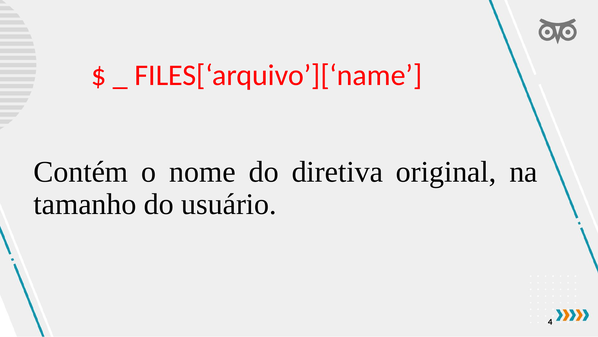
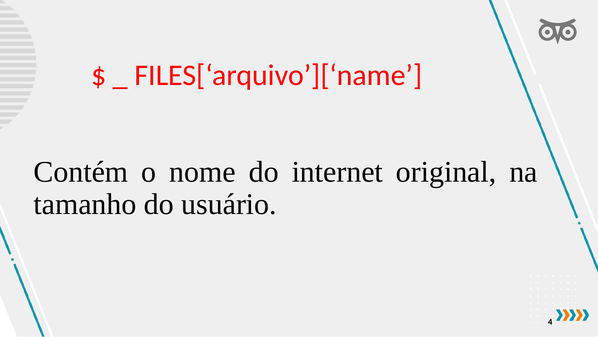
diretiva: diretiva -> internet (337, 171)
